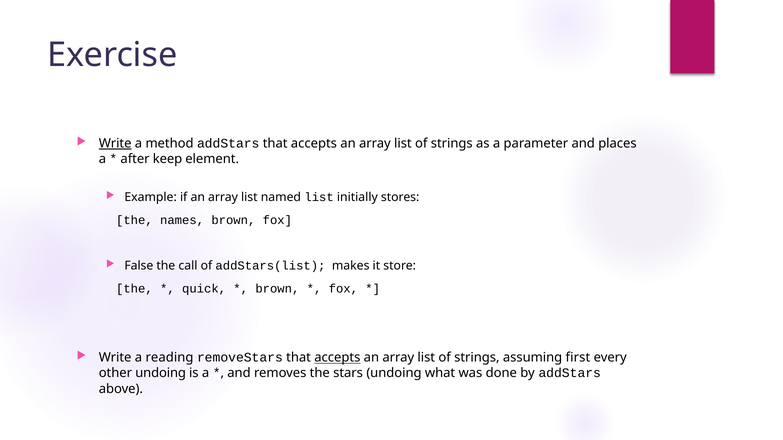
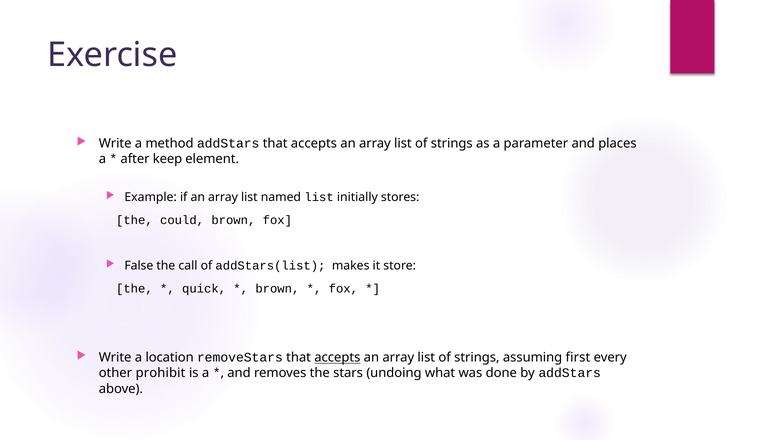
Write underline: present -> none (115, 144)
names: names -> could (182, 220)
reading: reading -> location (170, 358)
other undoing: undoing -> prohibit (161, 374)
